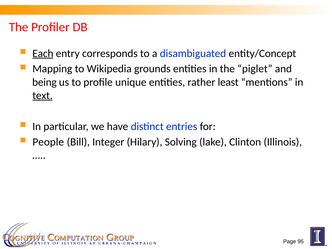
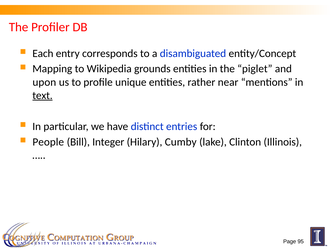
Each underline: present -> none (43, 53)
being: being -> upon (44, 82)
least: least -> near (228, 82)
Solving: Solving -> Cumby (181, 142)
